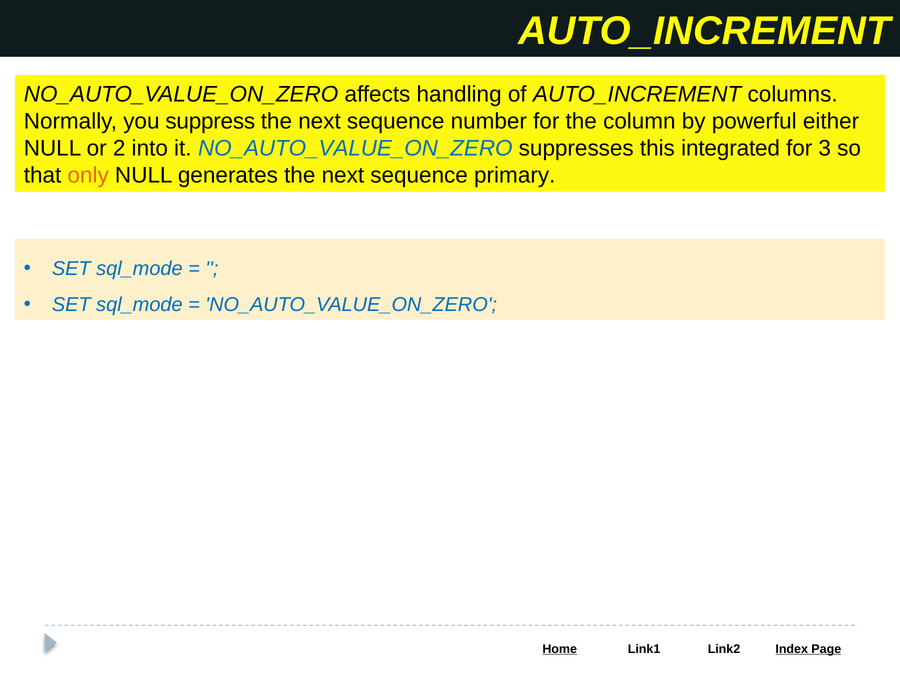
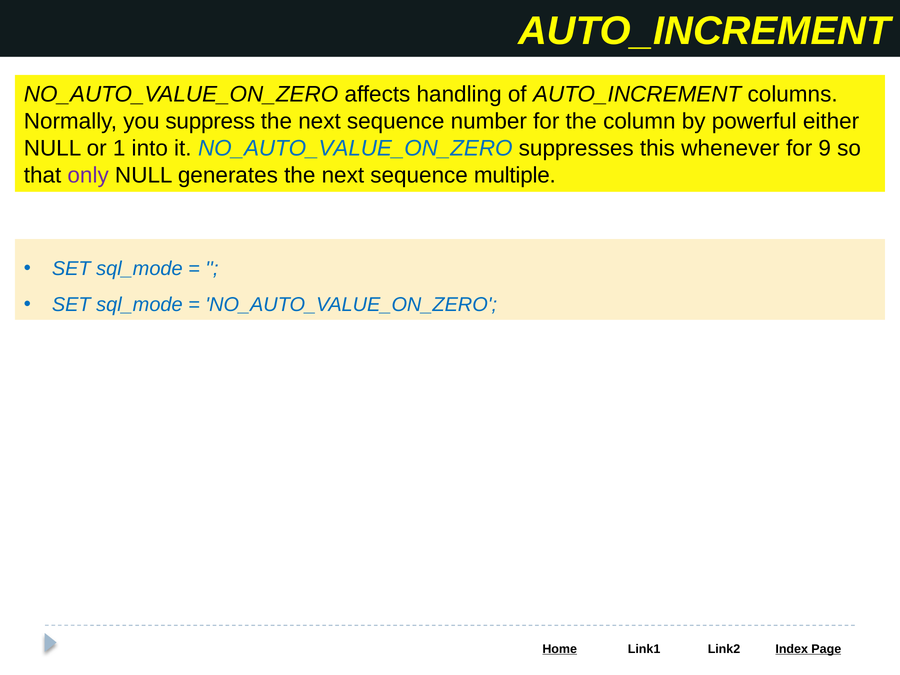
2: 2 -> 1 (119, 148)
integrated: integrated -> whenever (730, 148)
3: 3 -> 9 (825, 148)
only colour: orange -> purple (88, 175)
primary: primary -> multiple (515, 175)
